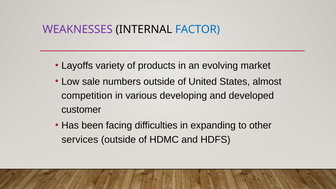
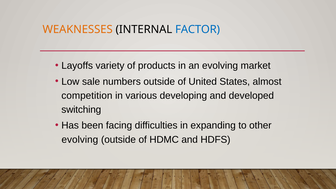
WEAKNESSES colour: purple -> orange (78, 29)
customer: customer -> switching (81, 110)
services: services -> evolving (80, 140)
